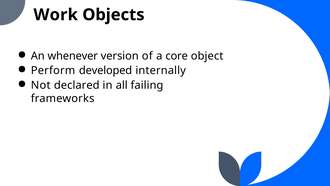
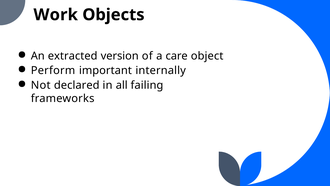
whenever: whenever -> extracted (73, 56)
core: core -> care (177, 56)
developed: developed -> important (105, 70)
